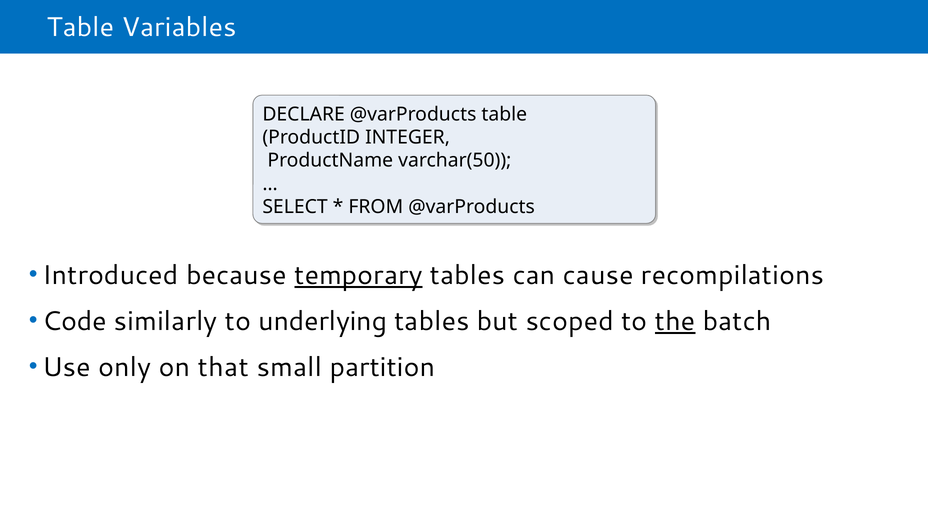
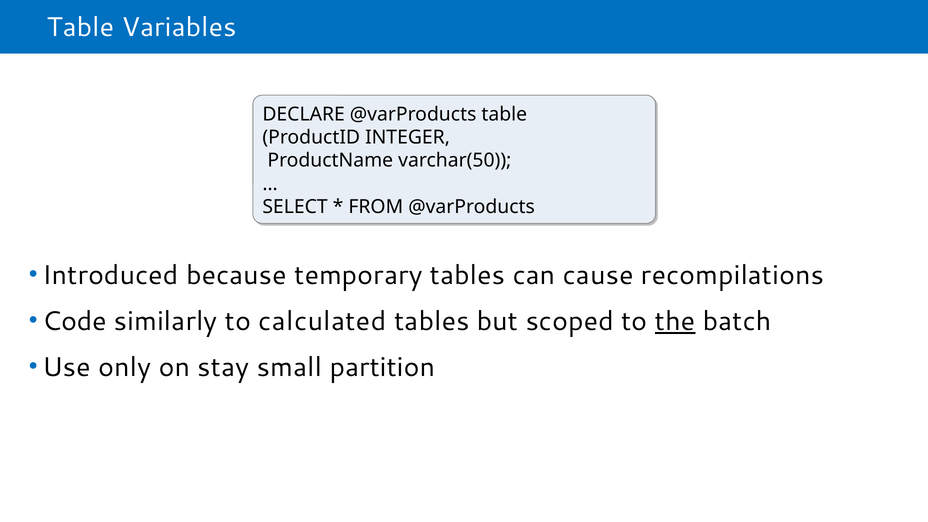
temporary underline: present -> none (358, 275)
underlying: underlying -> calculated (322, 321)
that: that -> stay (223, 367)
